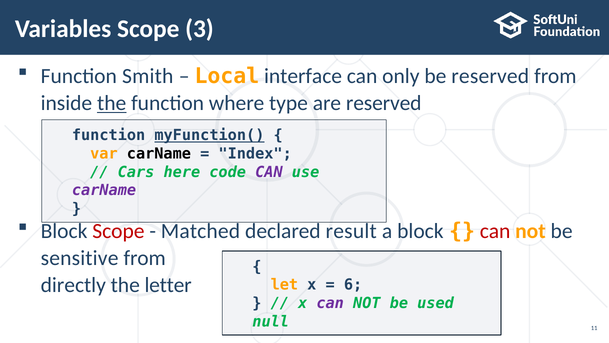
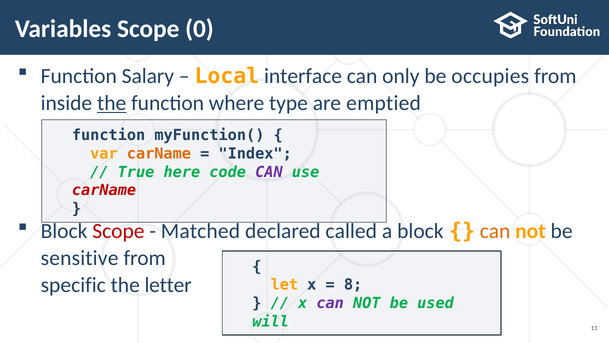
3: 3 -> 0 (199, 29)
Smith: Smith -> Salary (148, 76)
be reserved: reserved -> occupies (490, 76)
are reserved: reserved -> emptied (384, 103)
myFunction( underline: present -> none (209, 135)
carName colour: black -> orange (159, 154)
Cars: Cars -> True (136, 172)
carName colour: purple -> red (104, 190)
result: result -> called (351, 231)
can colour: red -> orange (495, 231)
directly: directly -> specific (73, 285)
6: 6 -> 8 (353, 285)
null: null -> will (271, 321)
